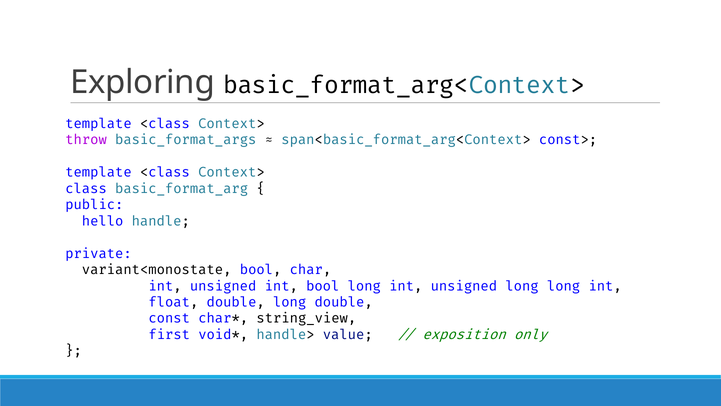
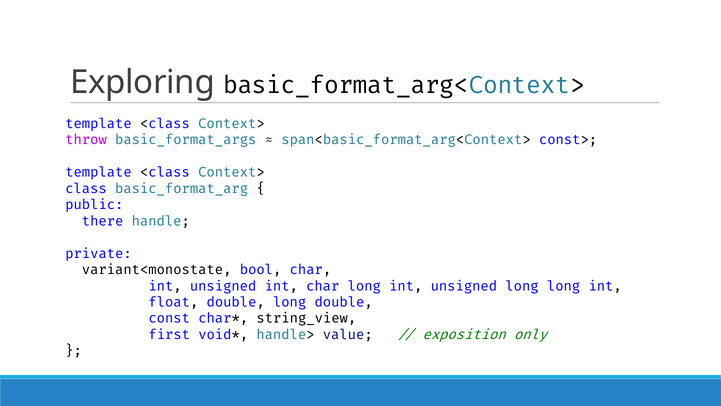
hello: hello -> there (103, 221)
int bool: bool -> char (323, 286)
